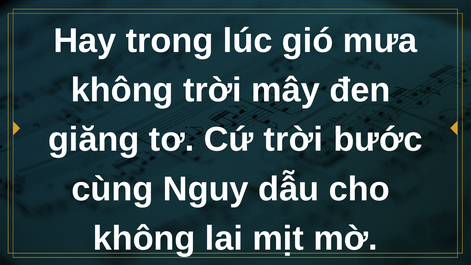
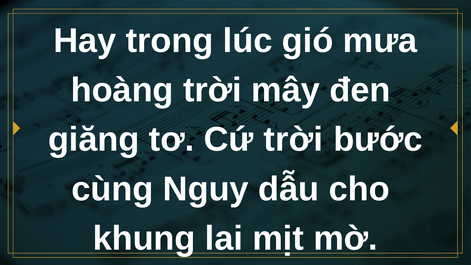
không: không -> hoàng (122, 90)
không: không -> khung (144, 238)
